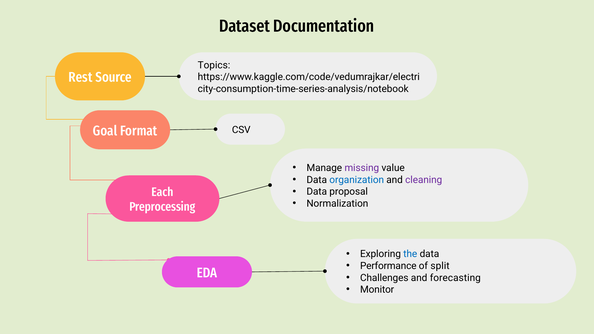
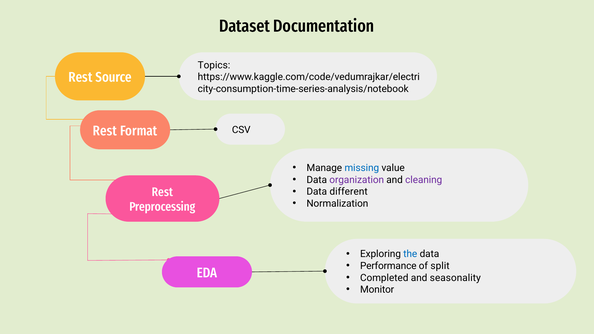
Goal: Goal -> Rest (105, 131)
missing colour: purple -> blue (362, 168)
organization colour: blue -> purple (357, 180)
proposal: proposal -> different (349, 192)
Each: Each -> Rest (162, 192)
Challenges: Challenges -> Completed (384, 278)
forecasting: forecasting -> seasonality (455, 278)
